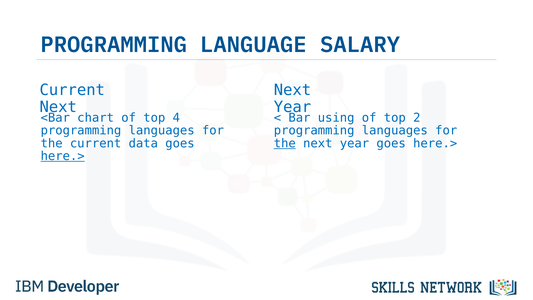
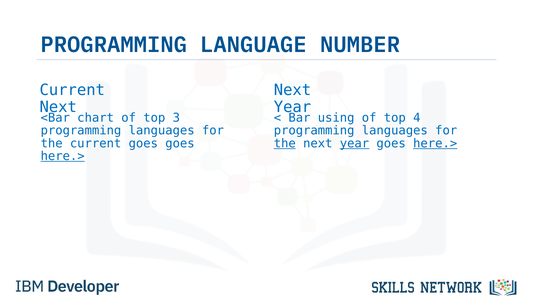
SALARY: SALARY -> NUMBER (360, 45)
4: 4 -> 3 (176, 118)
2: 2 -> 4 (417, 118)
current data: data -> goes (143, 143)
year underline: none -> present (354, 143)
here.> underline: none -> present (435, 143)
